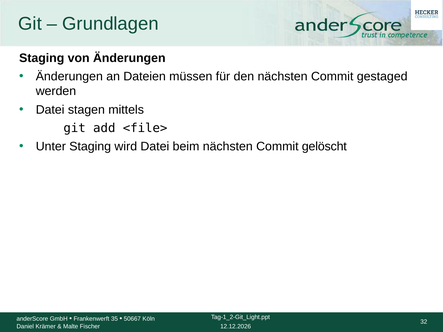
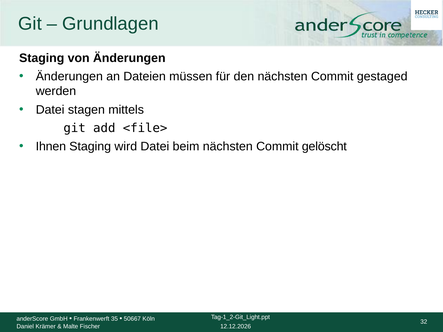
Unter: Unter -> Ihnen (51, 147)
